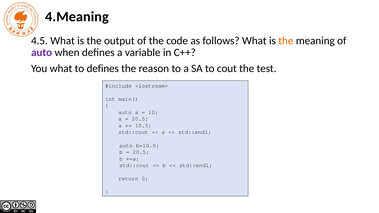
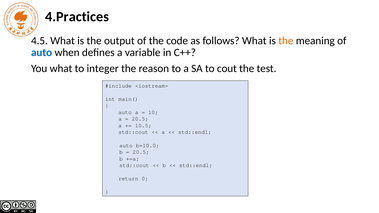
4.Meaning: 4.Meaning -> 4.Practices (77, 17)
auto colour: purple -> blue (42, 53)
to defines: defines -> integer (103, 68)
